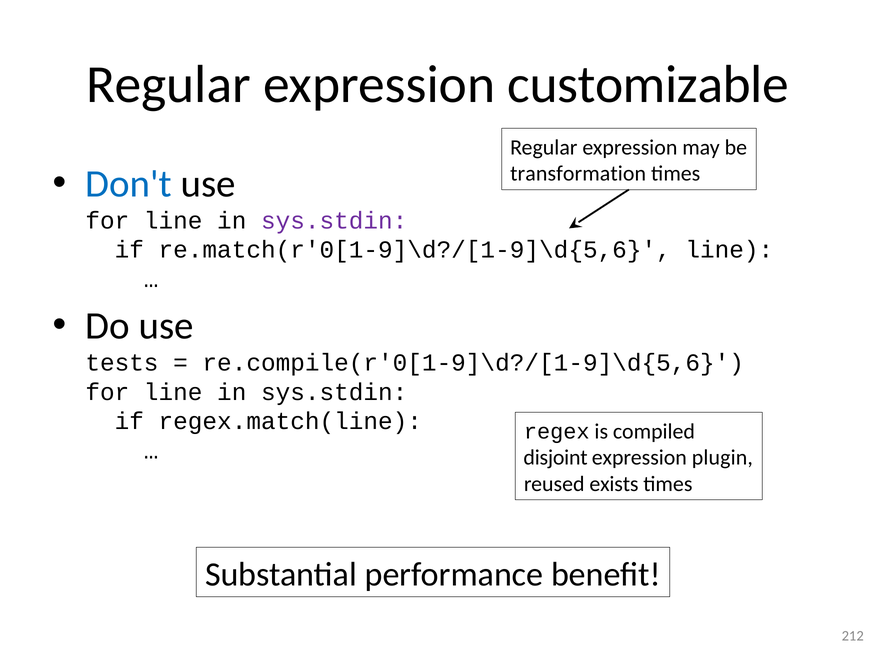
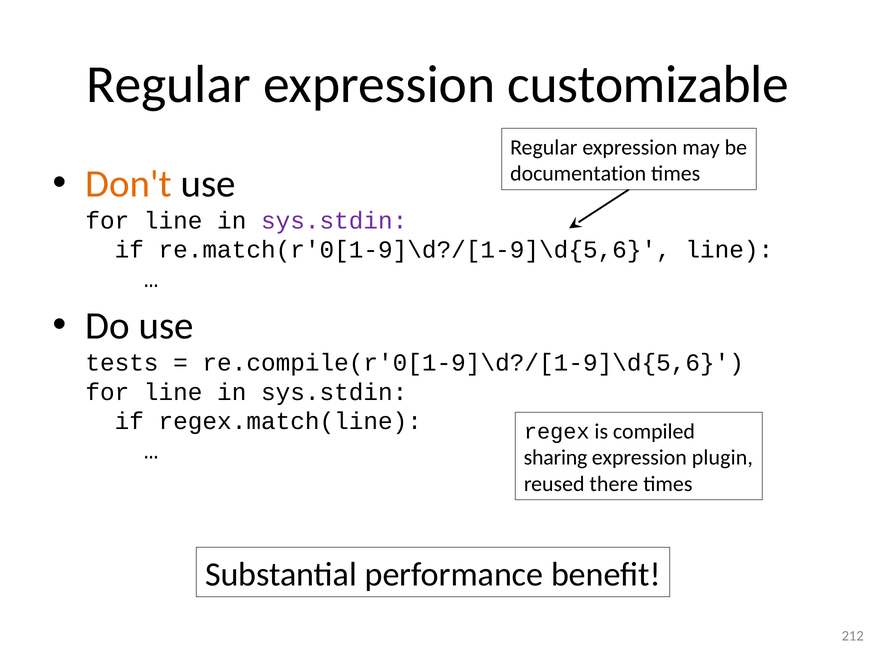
Don't colour: blue -> orange (129, 184)
transformation: transformation -> documentation (578, 174)
disjoint: disjoint -> sharing (556, 458)
exists: exists -> there (614, 484)
